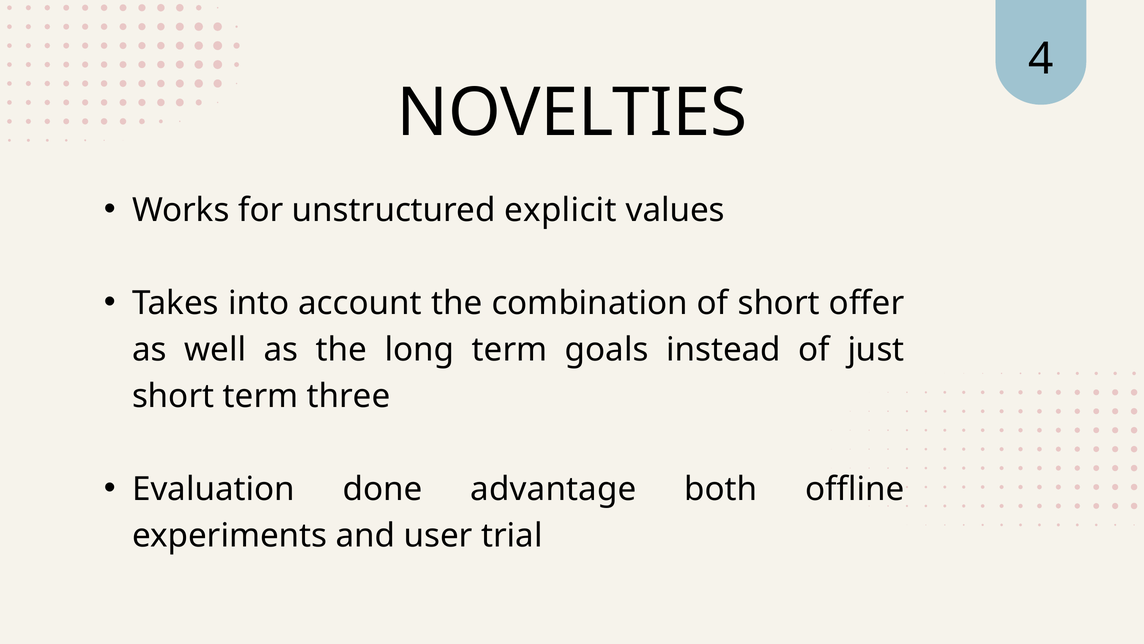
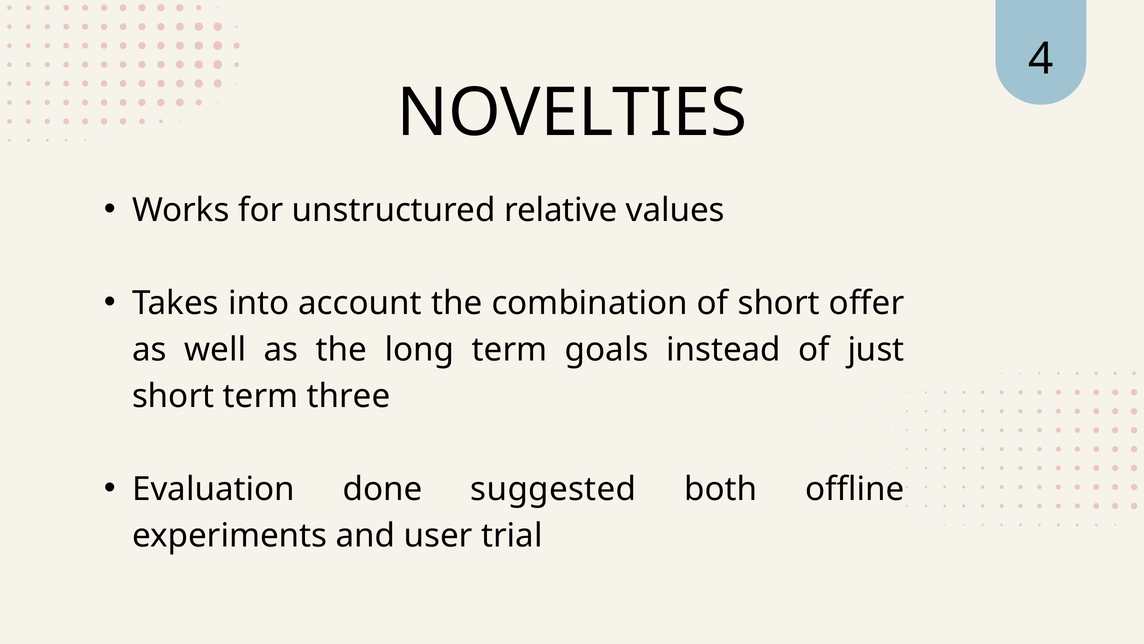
explicit: explicit -> relative (561, 210)
advantage: advantage -> suggested (553, 489)
